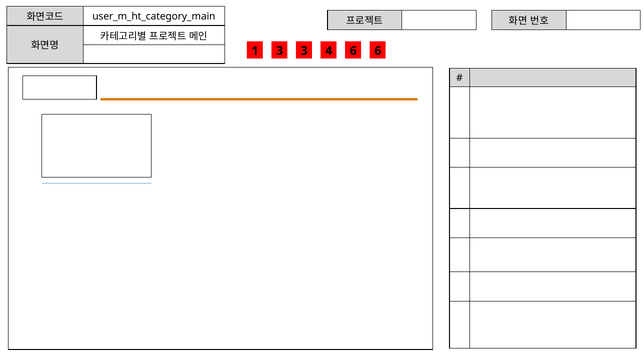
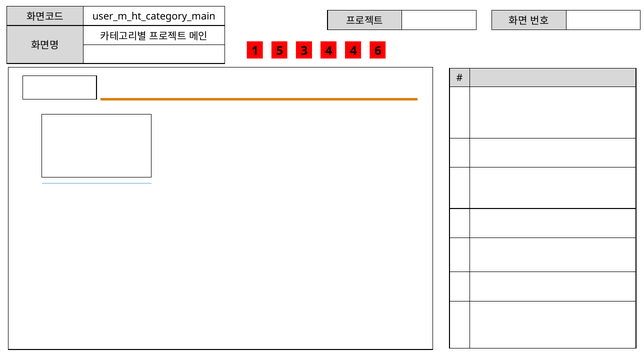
1 3: 3 -> 5 (280, 51)
4 6: 6 -> 4 (353, 51)
